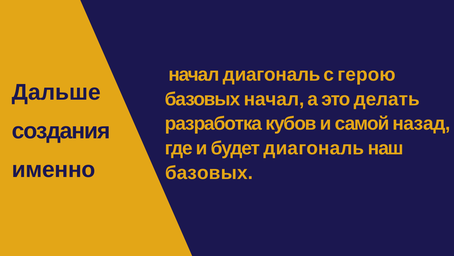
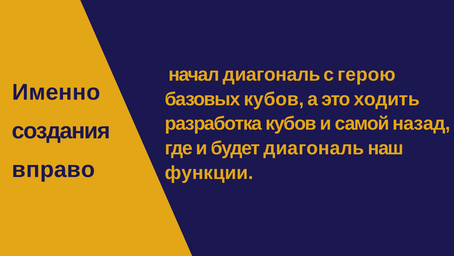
Дальше: Дальше -> Именно (56, 92)
базовых начал: начал -> кубов (274, 99)
делать: делать -> ходить (387, 99)
именно: именно -> вправо (53, 169)
базовых: базовых -> функции (209, 172)
